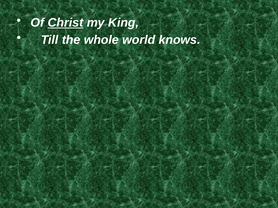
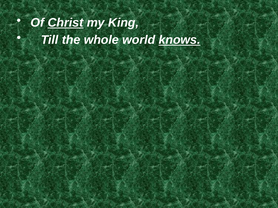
knows underline: none -> present (180, 40)
